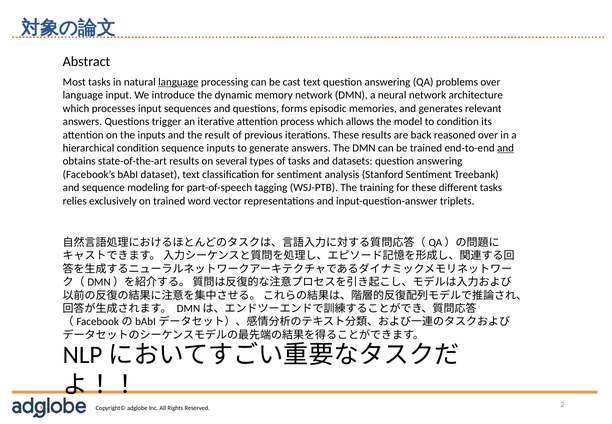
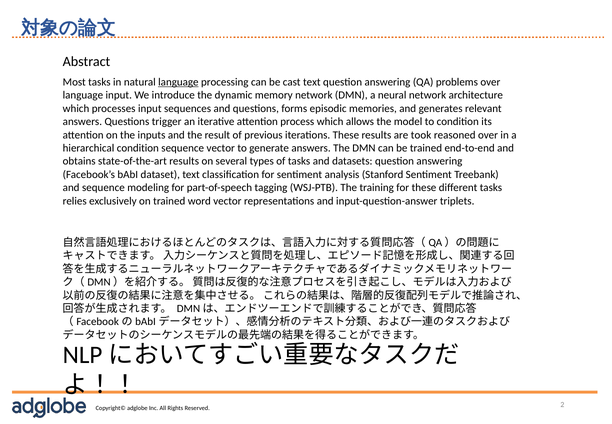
back: back -> took (421, 135)
sequence inputs: inputs -> vector (221, 148)
and underline: present -> none (506, 148)
